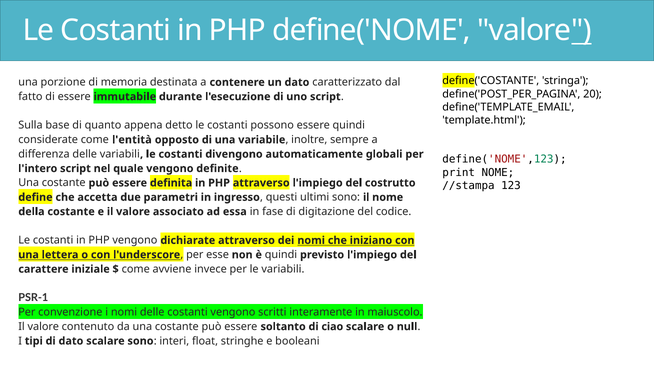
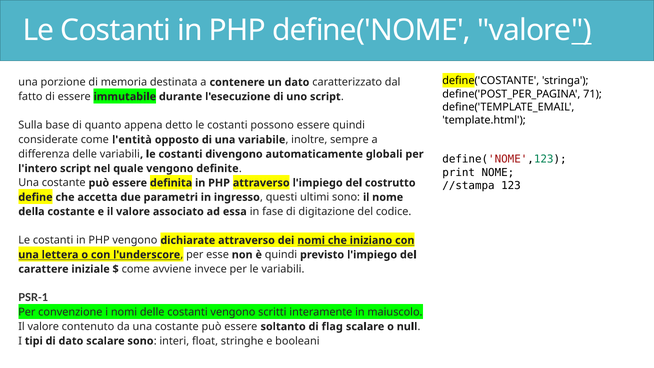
20: 20 -> 71 (592, 94)
ciao: ciao -> flag (332, 326)
